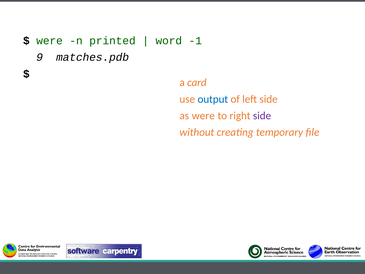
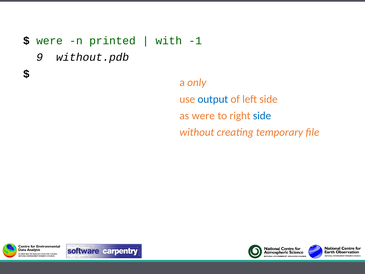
word: word -> with (169, 41)
matches.pdb: matches.pdb -> without.pdb (93, 57)
card: card -> only (197, 82)
side colour: purple -> blue (262, 116)
